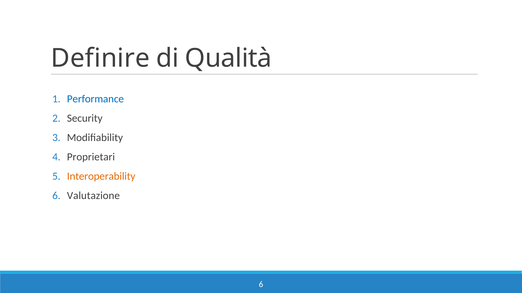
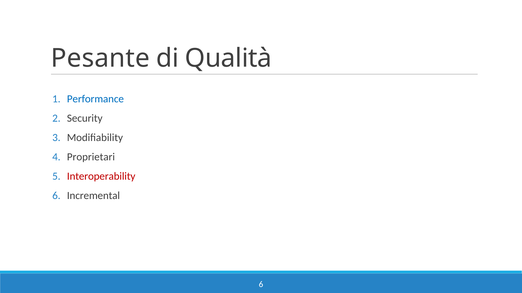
Definire: Definire -> Pesante (100, 58)
Interoperability colour: orange -> red (101, 176)
Valutazione: Valutazione -> Incremental (93, 196)
